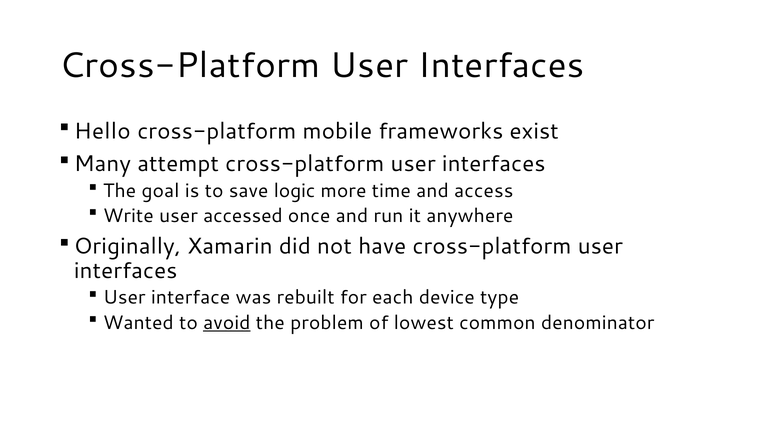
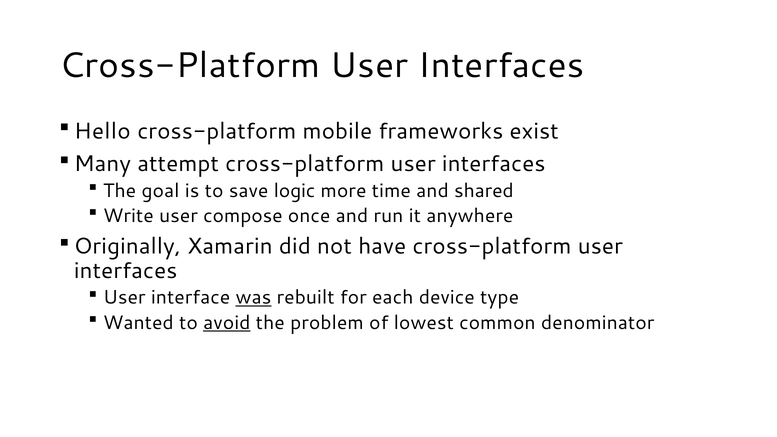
access: access -> shared (484, 191)
accessed: accessed -> compose (243, 216)
was underline: none -> present (253, 298)
